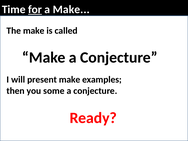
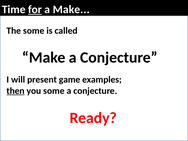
The make: make -> some (34, 31)
present make: make -> game (70, 80)
then underline: none -> present (16, 91)
